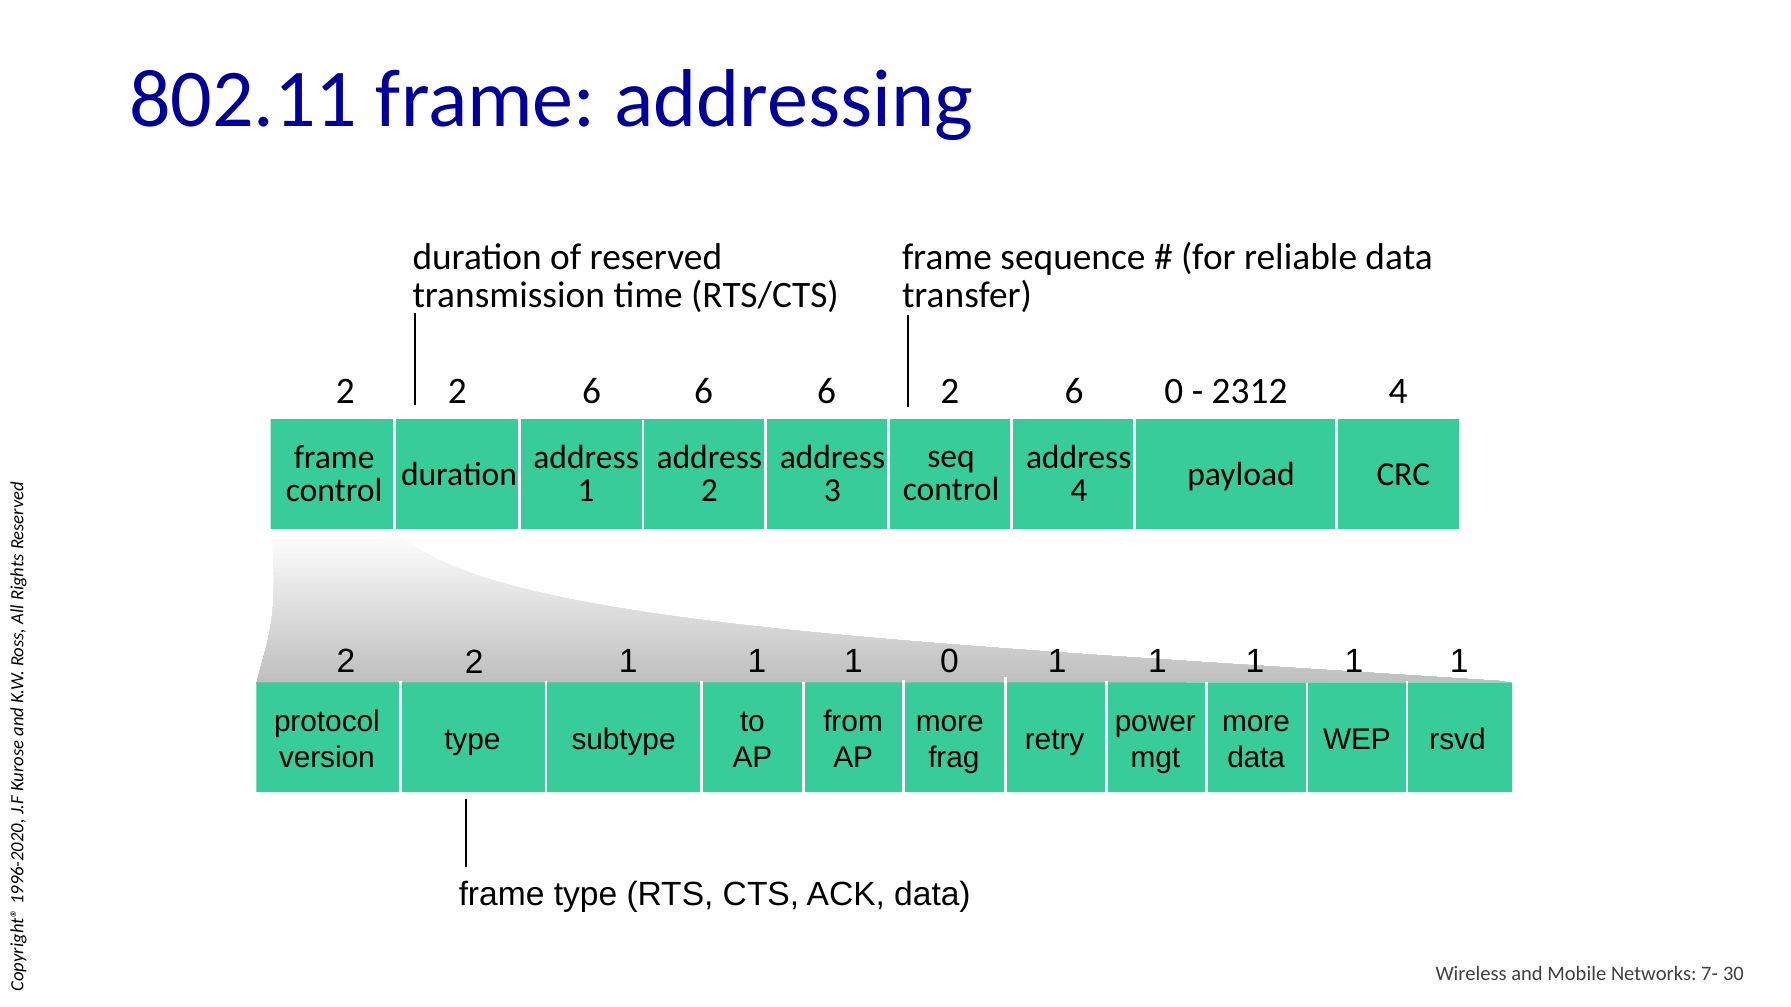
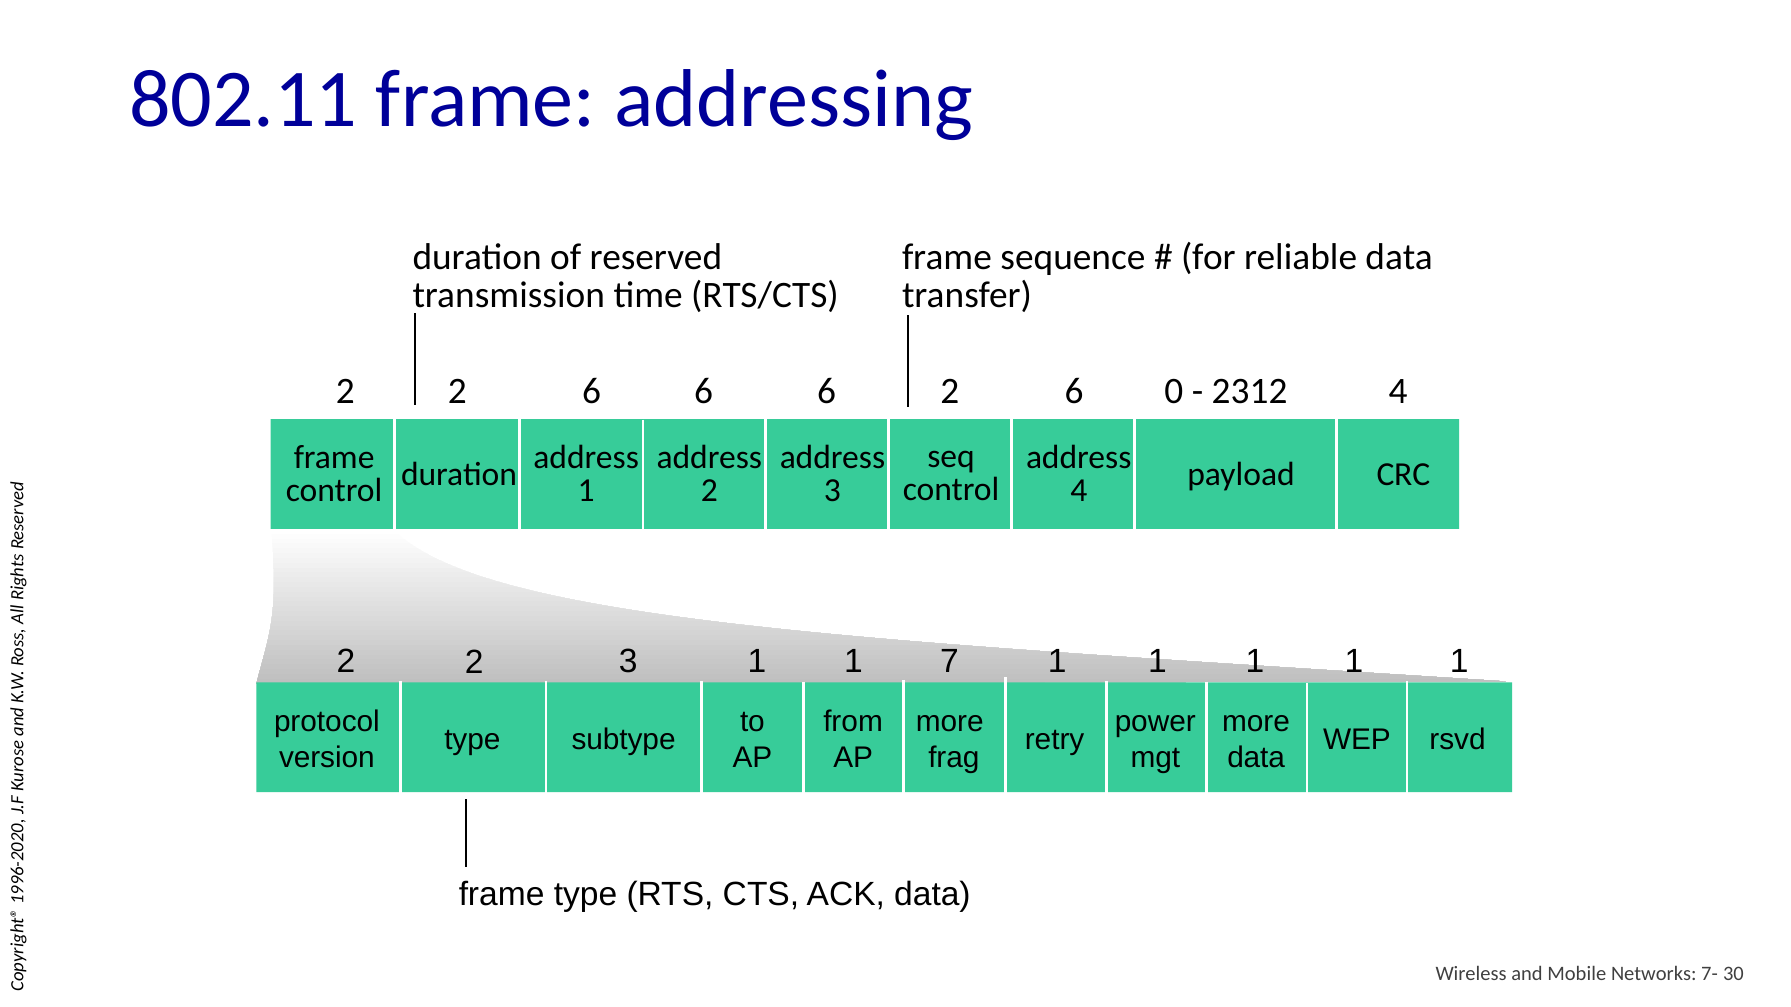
2 1: 1 -> 3 (628, 662)
1 0: 0 -> 7 (950, 661)
